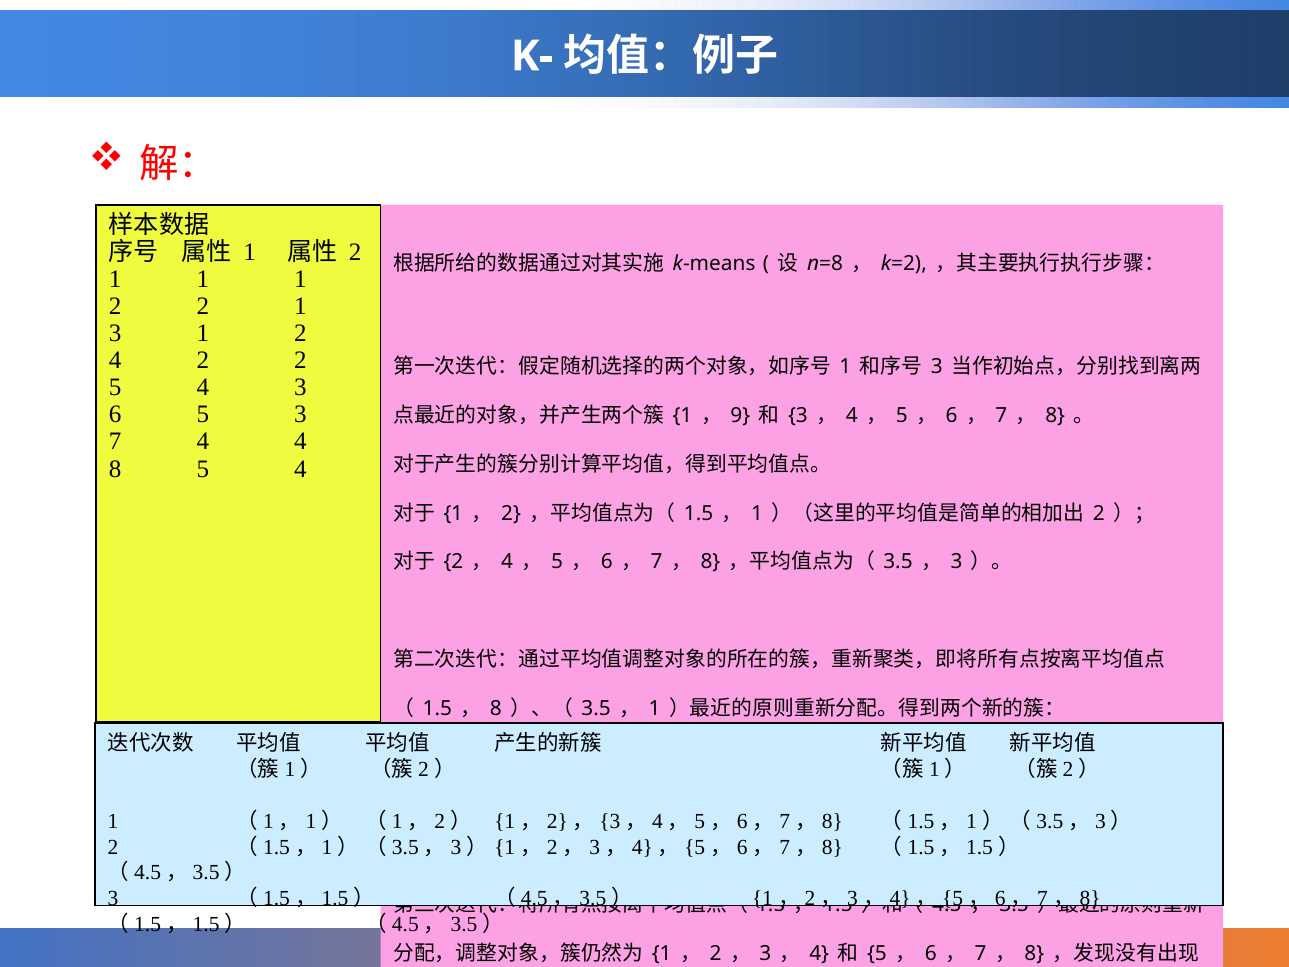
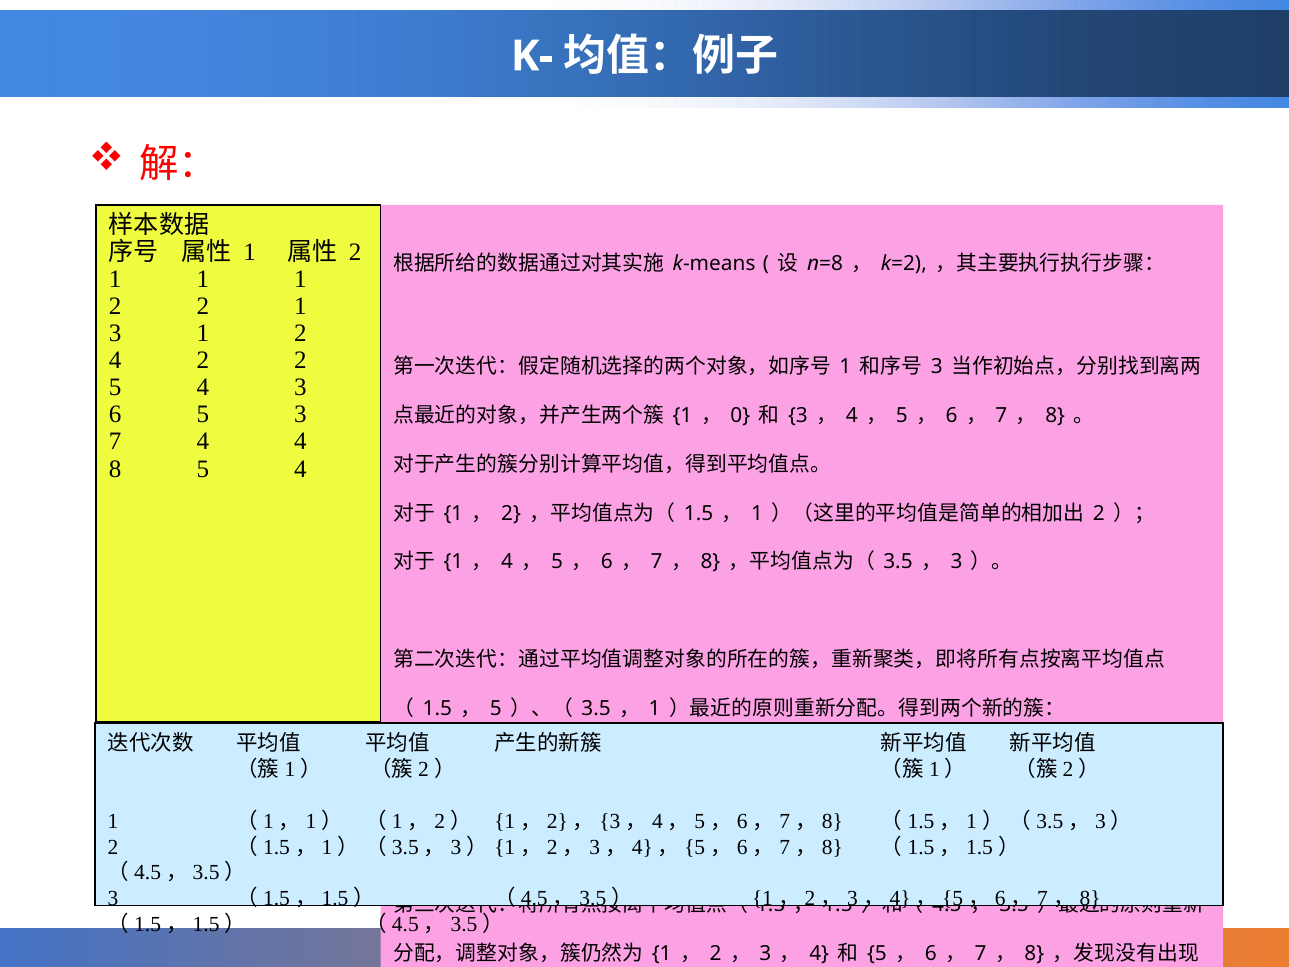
9: 9 -> 0 (740, 415)
2: 2 -> 1 (453, 562)
8: 8 -> 5 (496, 709)
